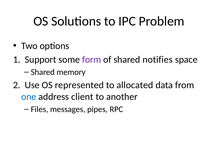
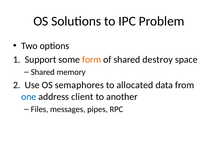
form colour: purple -> orange (92, 59)
notifies: notifies -> destroy (158, 59)
represented: represented -> semaphores (79, 85)
